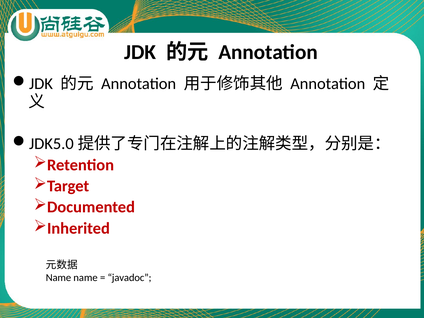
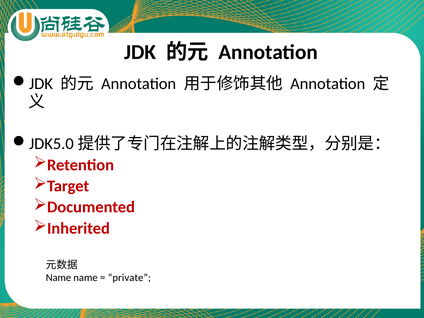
javadoc: javadoc -> private (129, 278)
